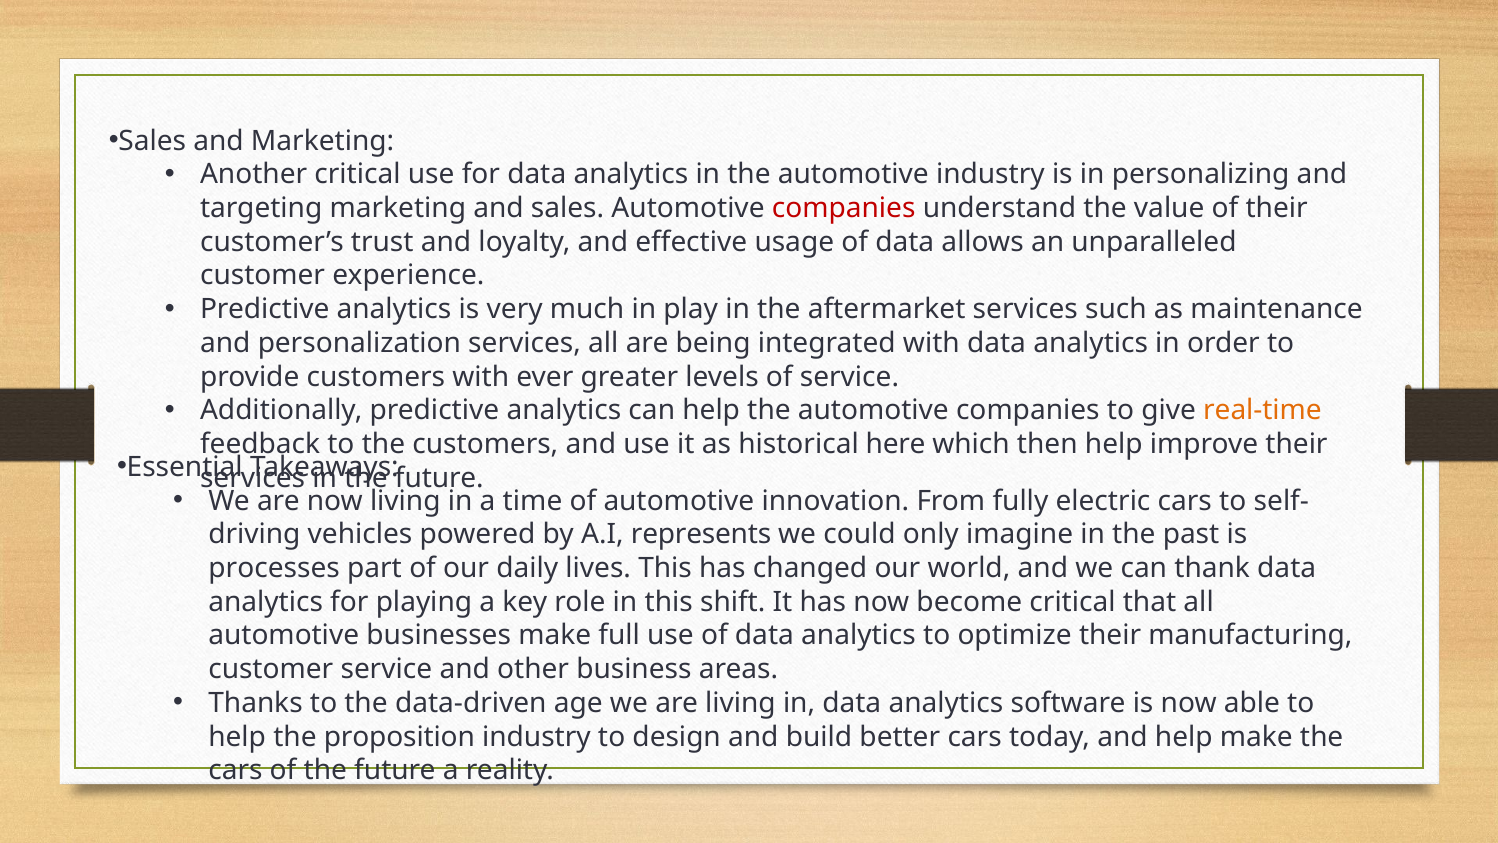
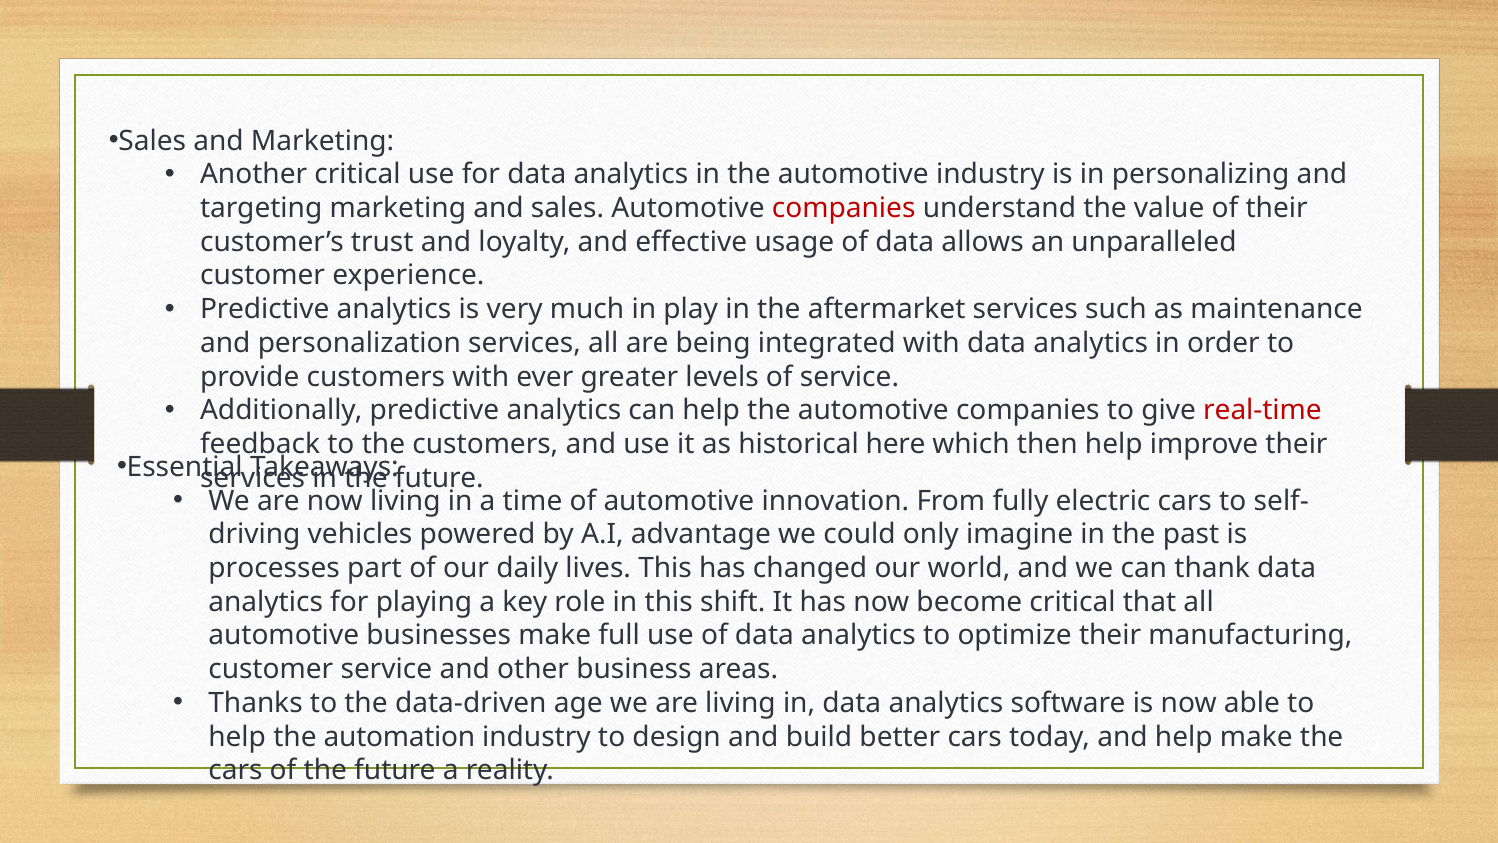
real-time colour: orange -> red (1262, 410)
represents: represents -> advantage (701, 534)
proposition: proposition -> automation (399, 737)
